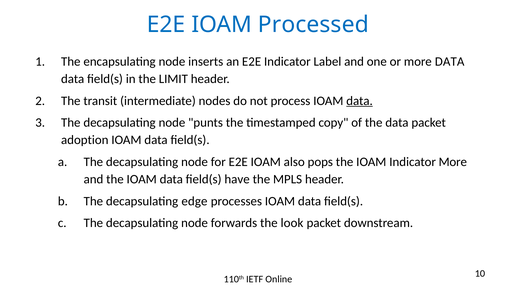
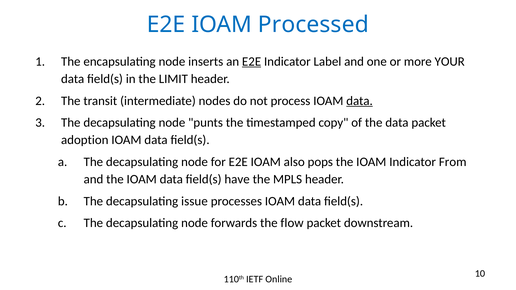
E2E underline: none -> present (252, 62)
more DATA: DATA -> YOUR (450, 62)
Indicator More: More -> From (453, 162)
edge: edge -> issue (194, 201)
look: look -> flow (292, 223)
